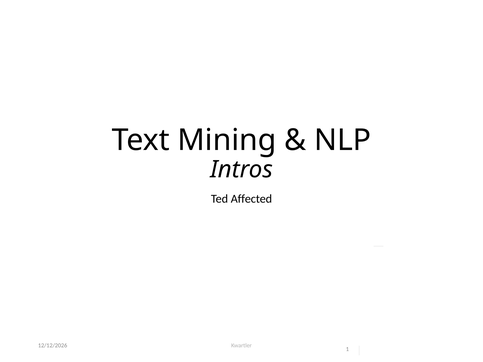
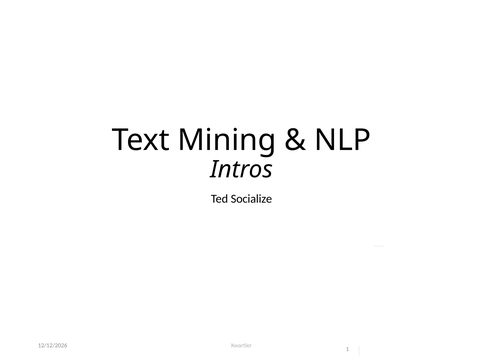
Affected: Affected -> Socialize (251, 199)
